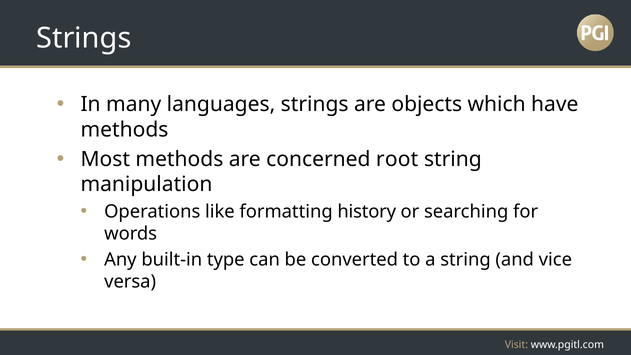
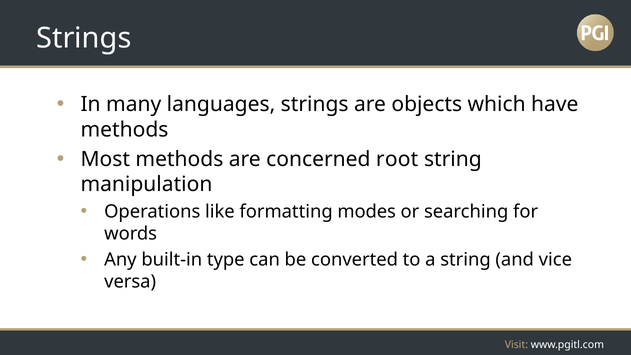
history: history -> modes (367, 212)
